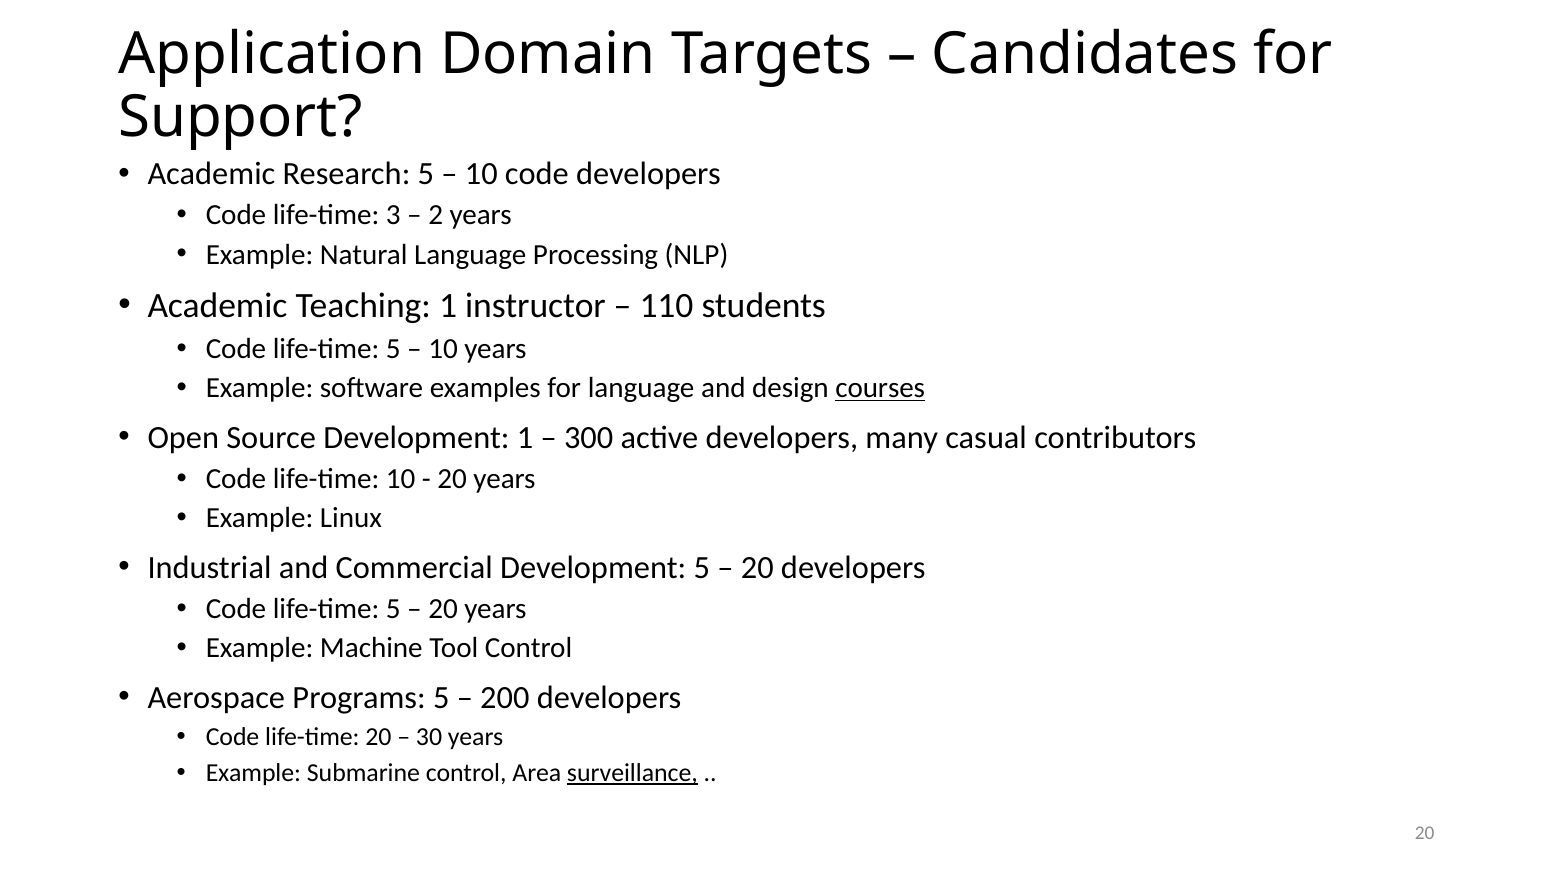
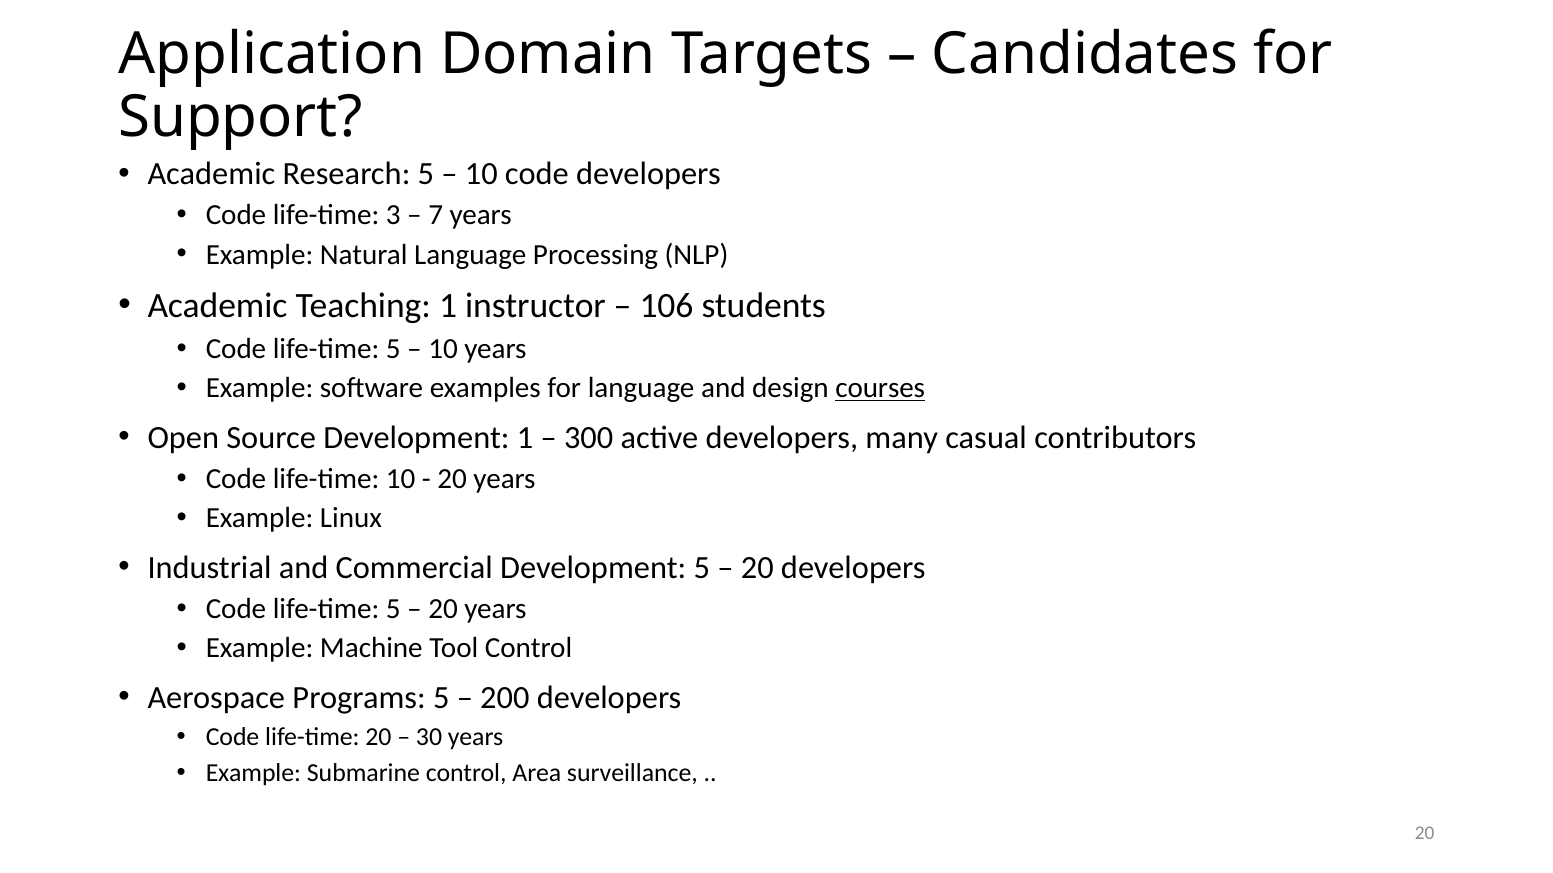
2: 2 -> 7 (436, 215)
110: 110 -> 106 (666, 306)
surveillance underline: present -> none (632, 774)
